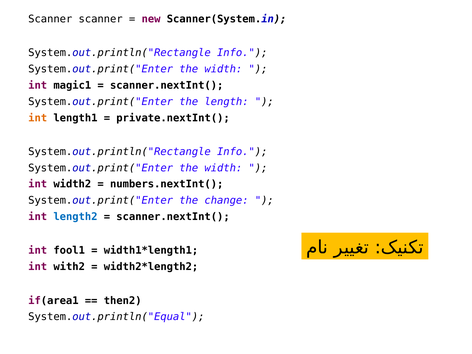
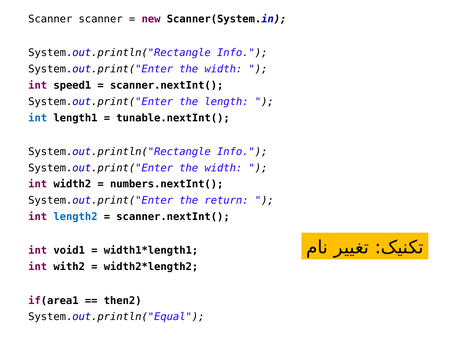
magic1: magic1 -> speed1 (72, 85)
int colour: orange -> blue (38, 118)
private.nextInt(: private.nextInt( -> tunable.nextInt( (173, 118)
change: change -> return (227, 200)
fool1: fool1 -> void1 (69, 251)
